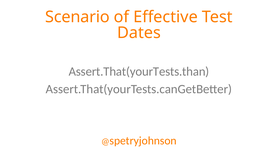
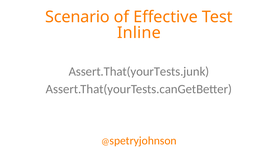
Dates: Dates -> Inline (139, 33)
Assert.That(yourTests.than: Assert.That(yourTests.than -> Assert.That(yourTests.junk (139, 72)
